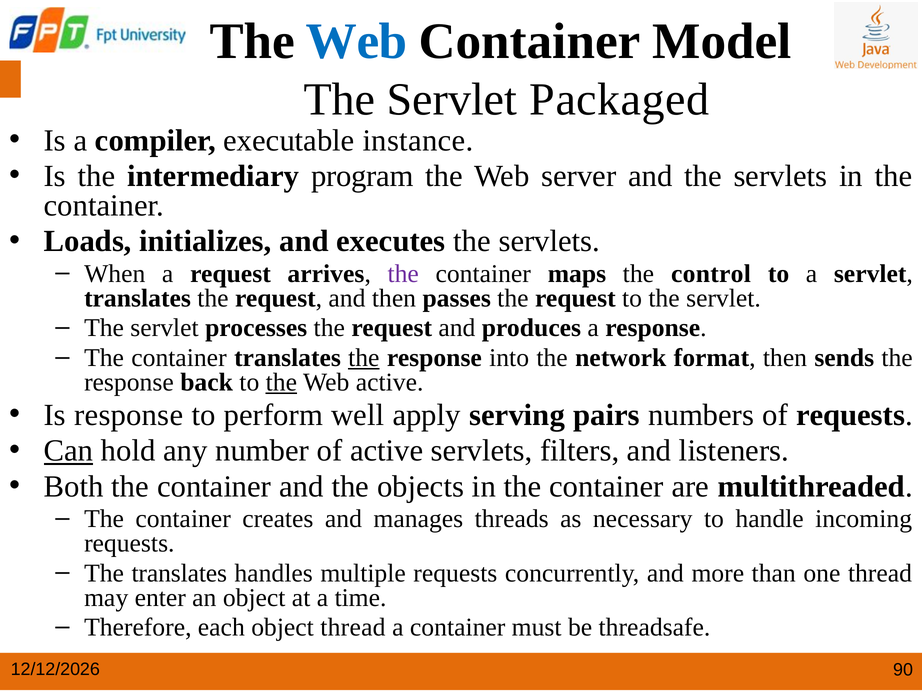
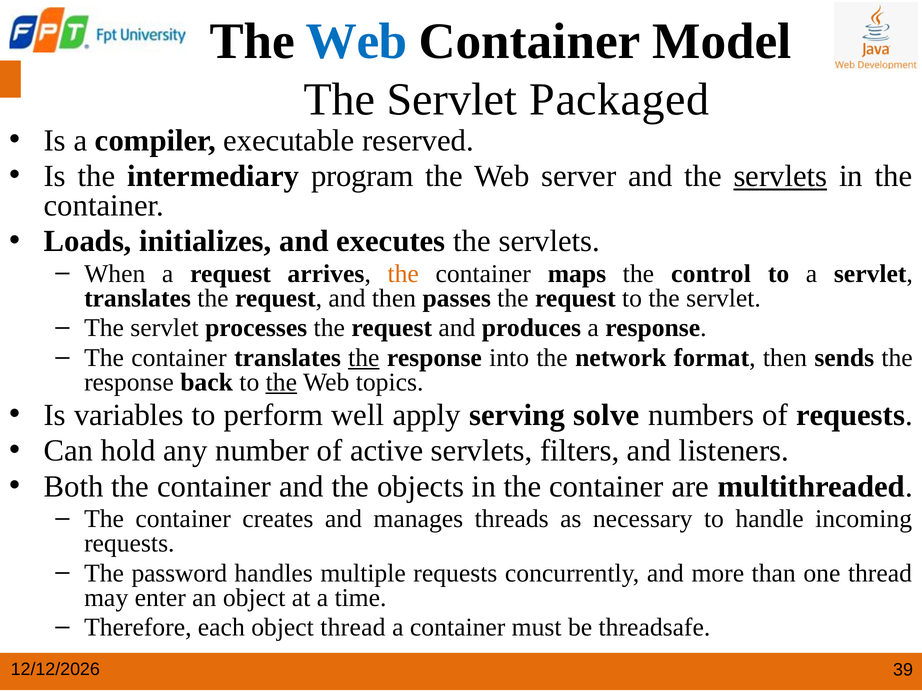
instance: instance -> reserved (418, 141)
servlets underline: none -> present (780, 176)
the colour: purple -> orange (403, 274)
Web active: active -> topics (390, 383)
Is response: response -> variables (129, 416)
pairs: pairs -> solve (606, 416)
Can underline: present -> none (69, 451)
The translates: translates -> password (179, 574)
90: 90 -> 39 (903, 670)
